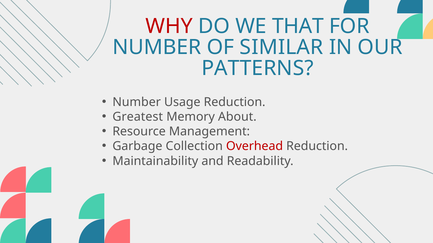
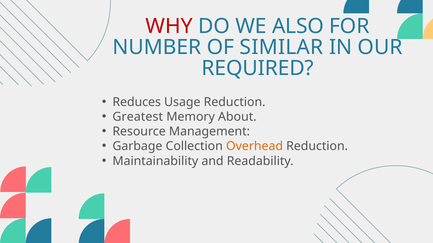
THAT: THAT -> ALSO (298, 26)
PATTERNS: PATTERNS -> REQUIRED (258, 69)
Number: Number -> Reduces (137, 102)
Overhead colour: red -> orange (255, 147)
